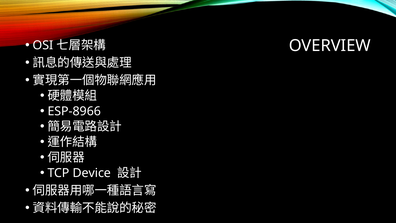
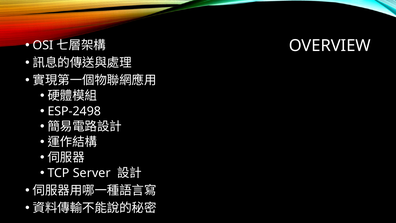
ESP-8966: ESP-8966 -> ESP-2498 (74, 111)
Device: Device -> Server (92, 173)
